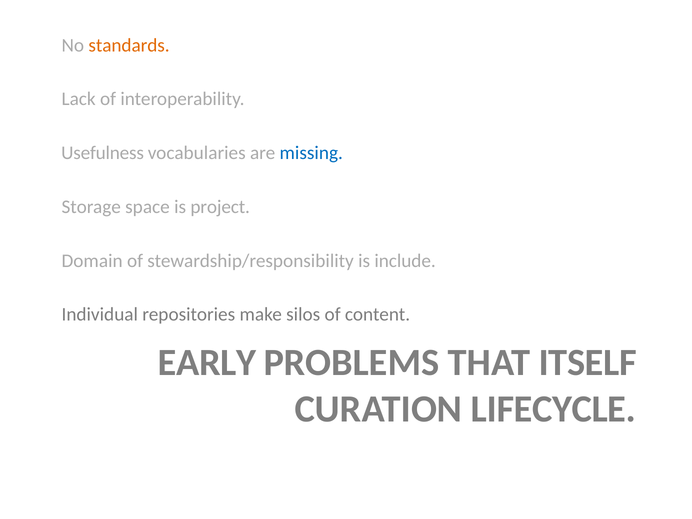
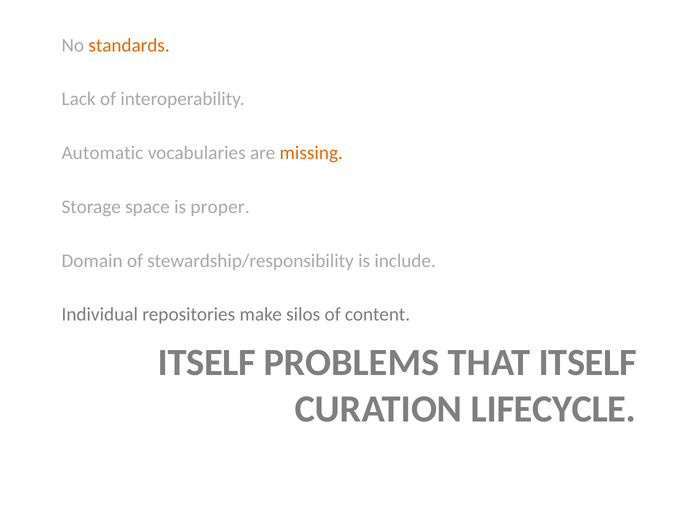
Usefulness: Usefulness -> Automatic (102, 153)
missing colour: blue -> orange (311, 153)
project: project -> proper (220, 207)
EARLY: EARLY -> ITSELF (207, 363)
